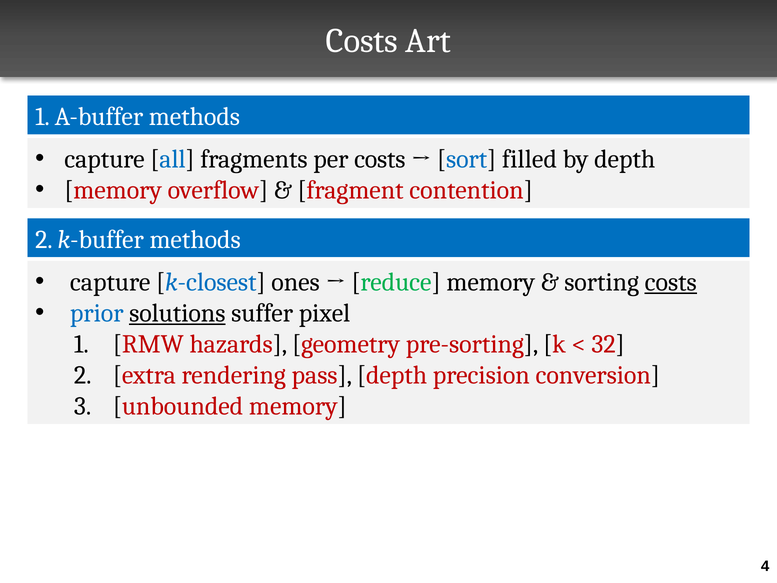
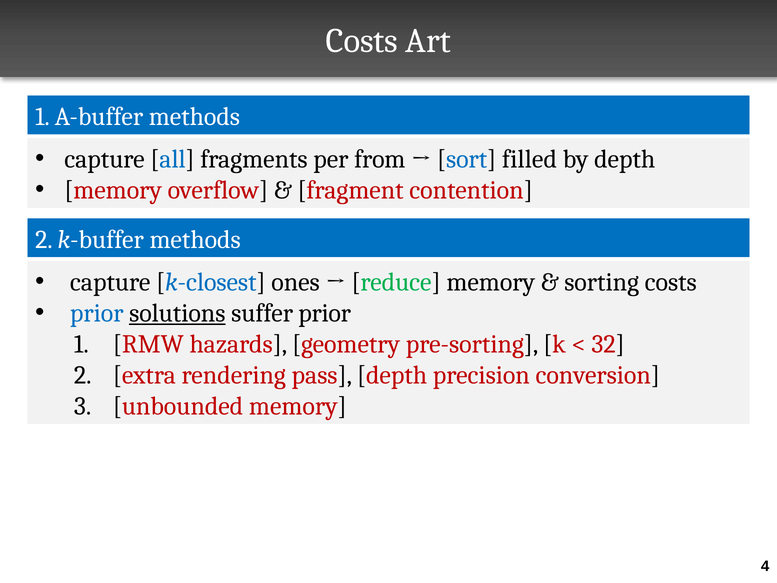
per costs: costs -> from (380, 159)
costs underline: present -> none (671, 282)
suffer pixel: pixel -> prior (325, 313)
